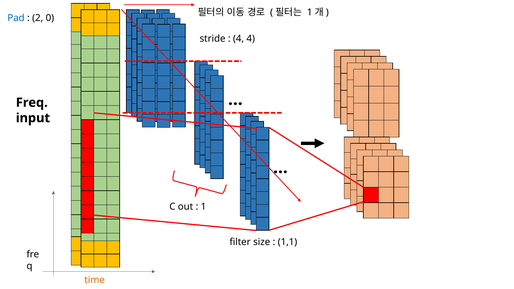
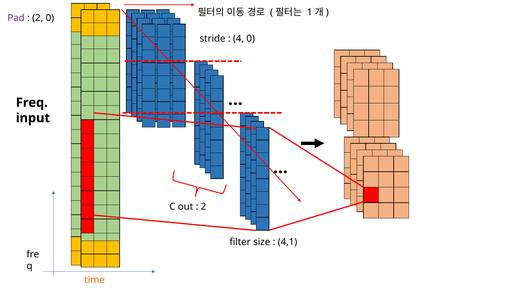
Pad colour: blue -> purple (16, 18)
4 4: 4 -> 0 (251, 39)
1: 1 -> 2 (204, 207)
1,1: 1,1 -> 4,1 (287, 242)
